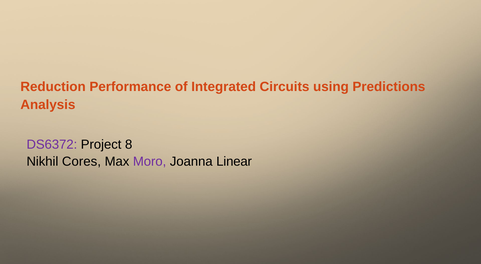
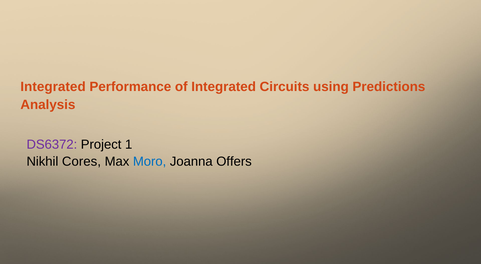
Reduction: Reduction -> Integrated (53, 87)
8: 8 -> 1 (129, 144)
Moro colour: purple -> blue (150, 161)
Linear: Linear -> Offers (234, 161)
